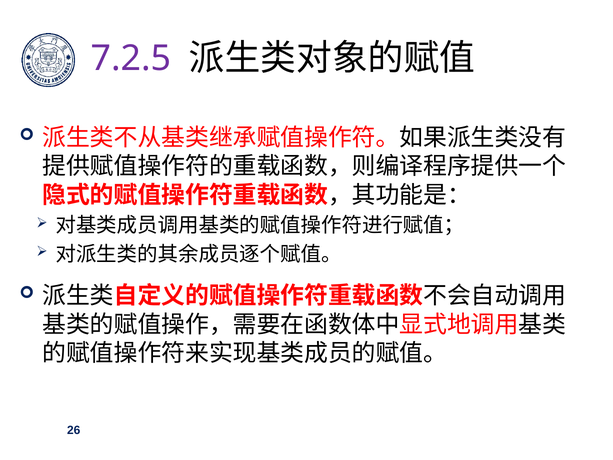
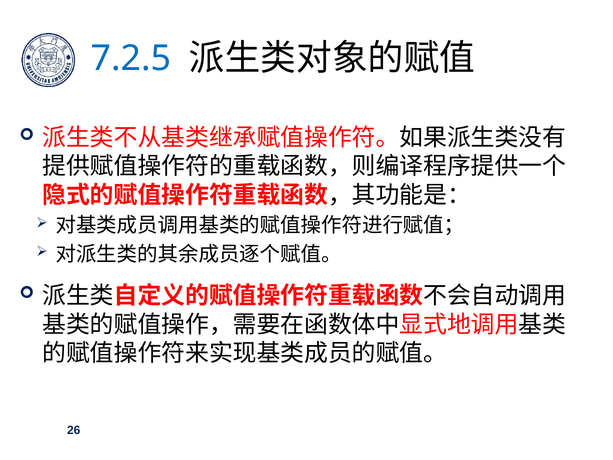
7.2.5 colour: purple -> blue (131, 58)
